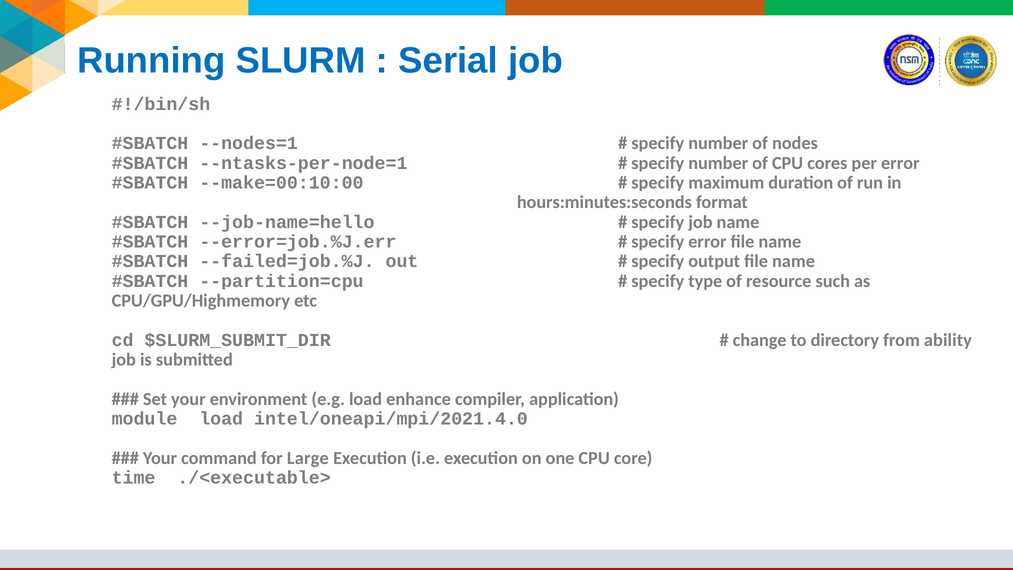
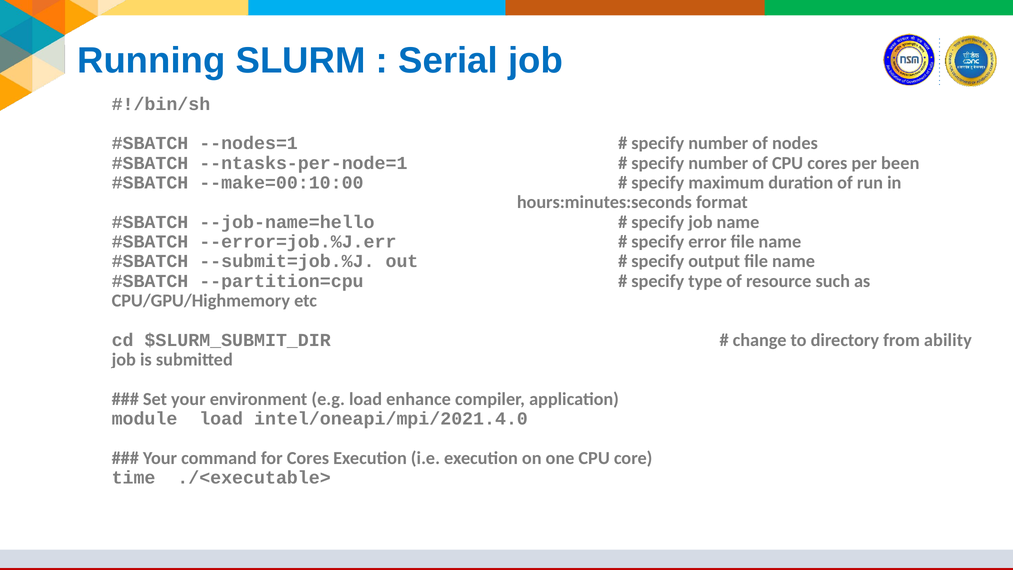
error: error -> been (900, 163)
--failed=job.%J: --failed=job.%J -> --submit=job.%J (287, 261)
for Large: Large -> Cores (308, 458)
